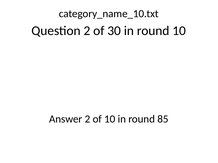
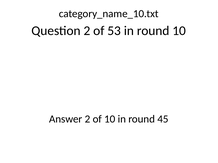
30: 30 -> 53 (114, 31)
85: 85 -> 45 (163, 119)
